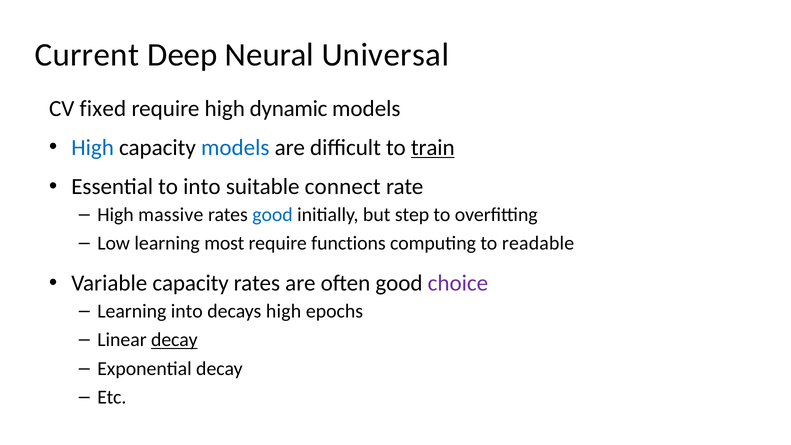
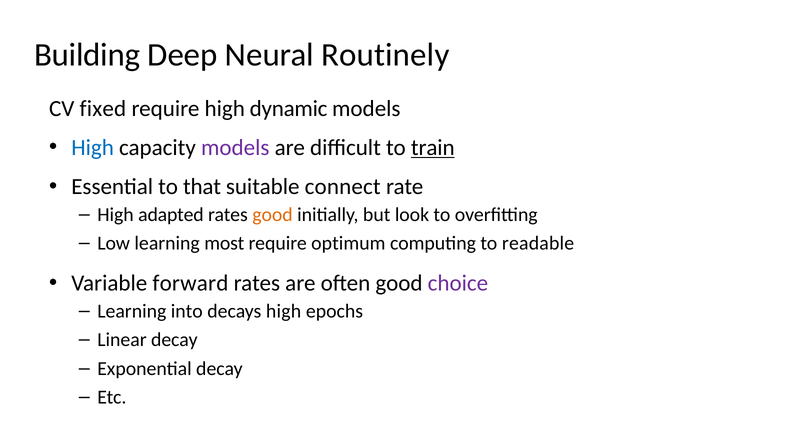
Current: Current -> Building (87, 55)
Universal: Universal -> Routinely (385, 55)
models colour: blue -> purple (235, 148)
to into: into -> that (202, 187)
massive: massive -> adapted (171, 215)
good colour: blue -> orange (273, 215)
step: step -> look (412, 215)
functions: functions -> optimum (348, 243)
Variable capacity: capacity -> forward (190, 283)
decay underline: present -> none (174, 340)
